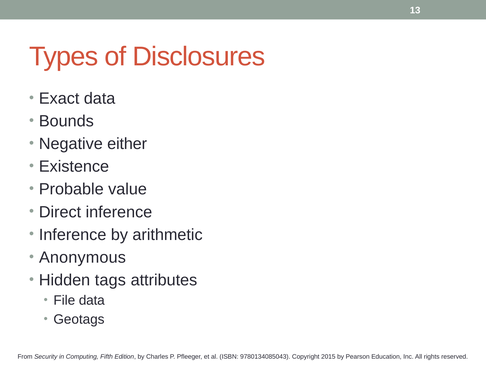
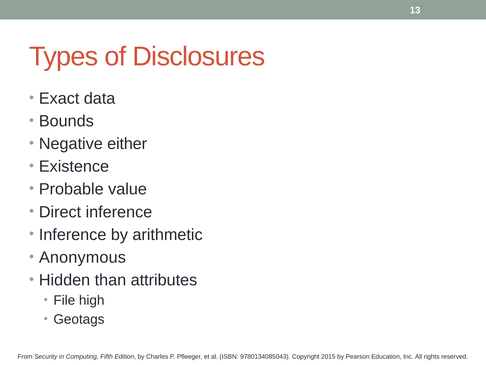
tags: tags -> than (110, 280)
File data: data -> high (92, 300)
